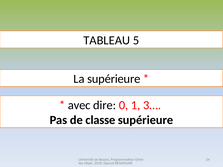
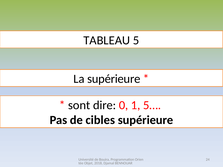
avec: avec -> sont (79, 105)
3…: 3… -> 5… (152, 105)
classe: classe -> cibles (100, 120)
